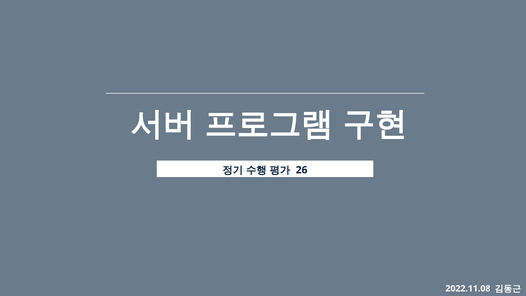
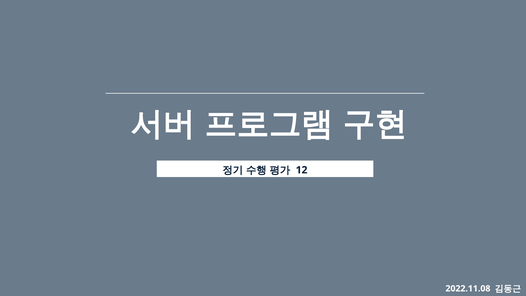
26: 26 -> 12 (302, 170)
